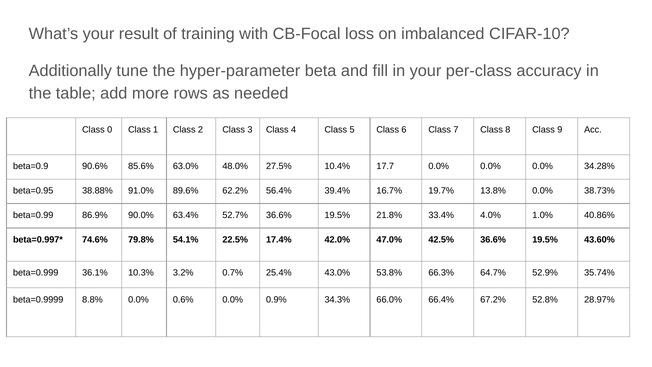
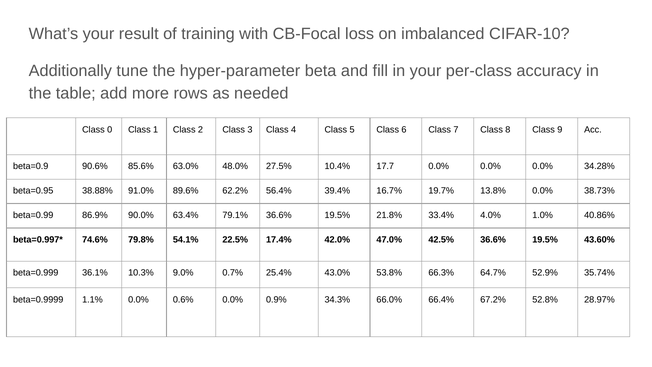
52.7%: 52.7% -> 79.1% (235, 215)
3.2%: 3.2% -> 9.0% (183, 273)
8.8%: 8.8% -> 1.1% (92, 299)
